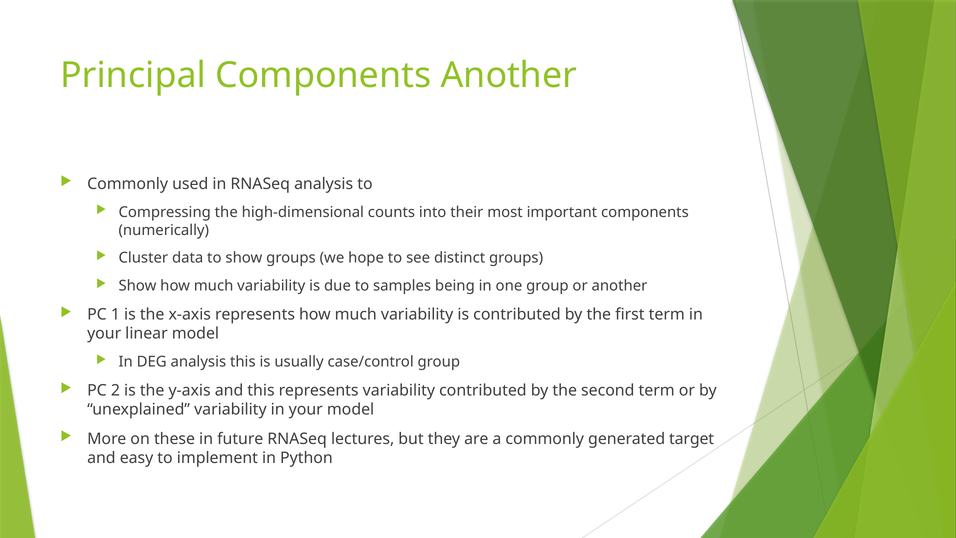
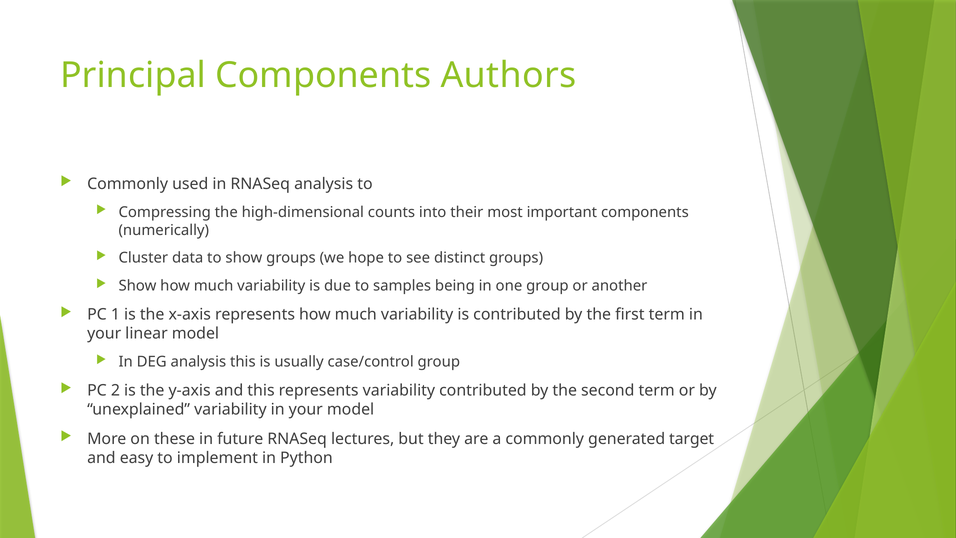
Components Another: Another -> Authors (509, 75)
